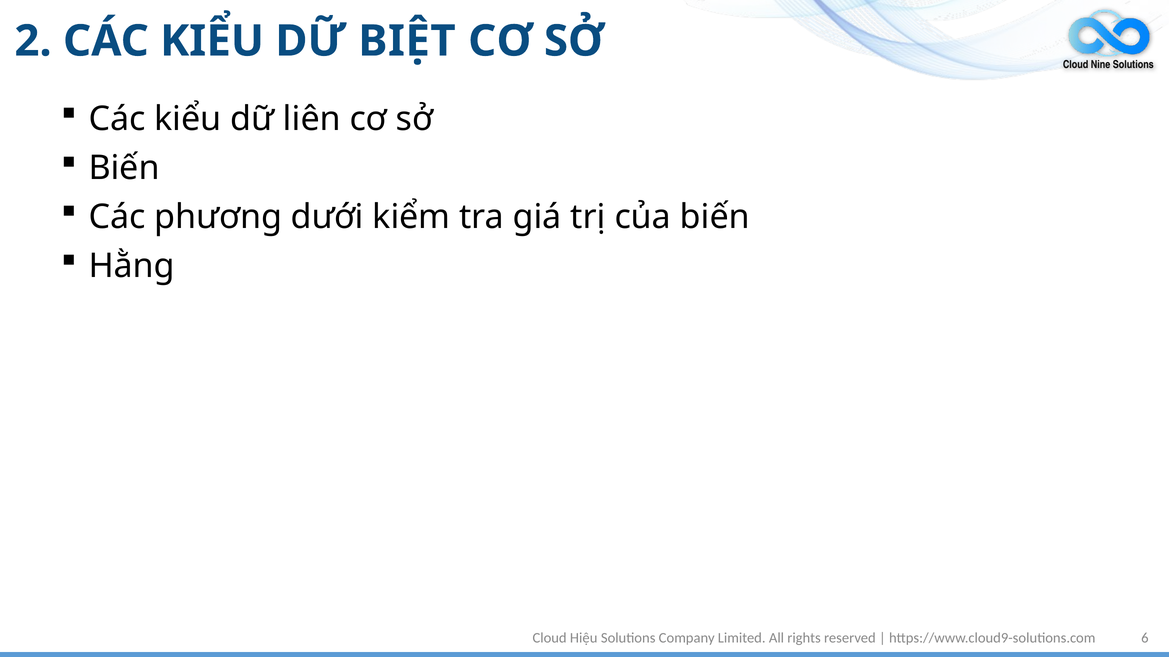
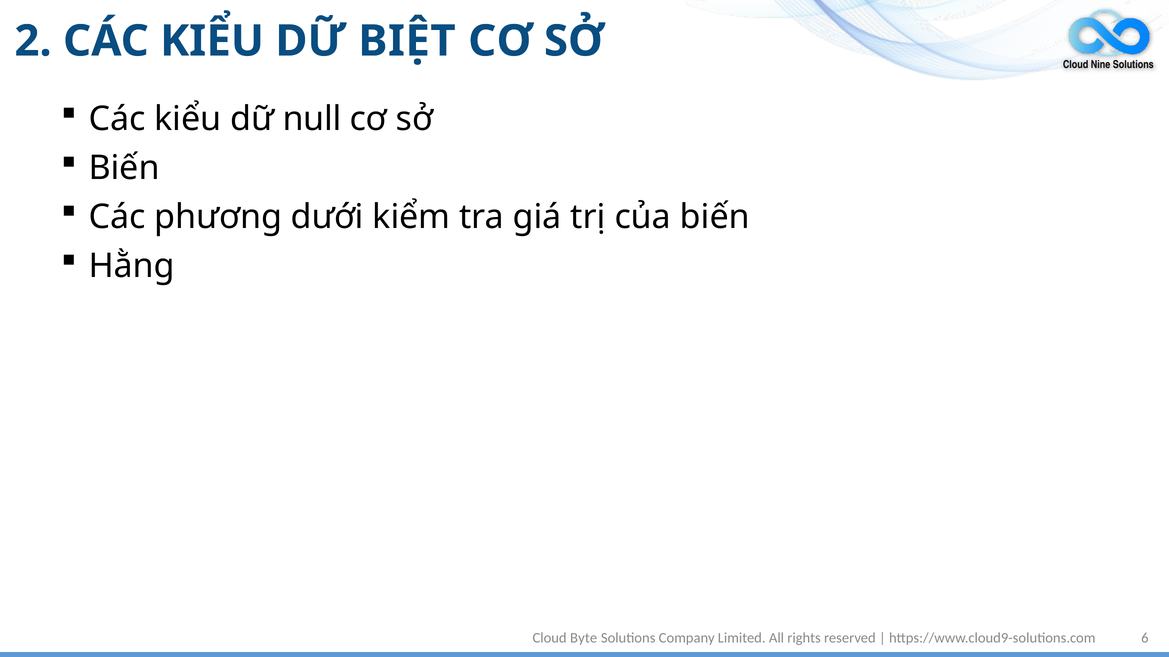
liên: liên -> null (312, 119)
Hiệu: Hiệu -> Byte (584, 638)
